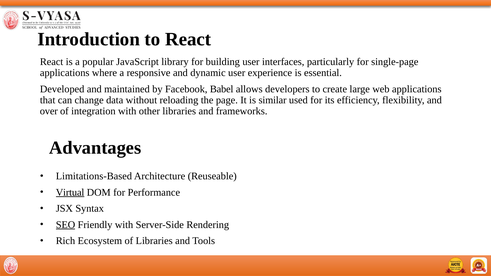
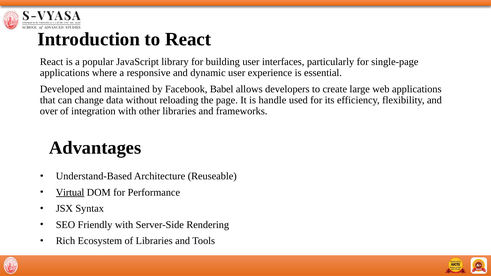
similar: similar -> handle (272, 100)
Limitations-Based: Limitations-Based -> Understand-Based (94, 176)
SEO underline: present -> none (65, 225)
